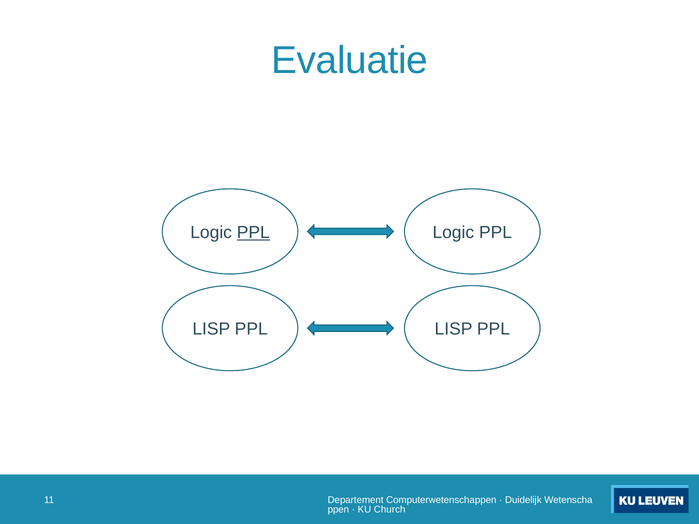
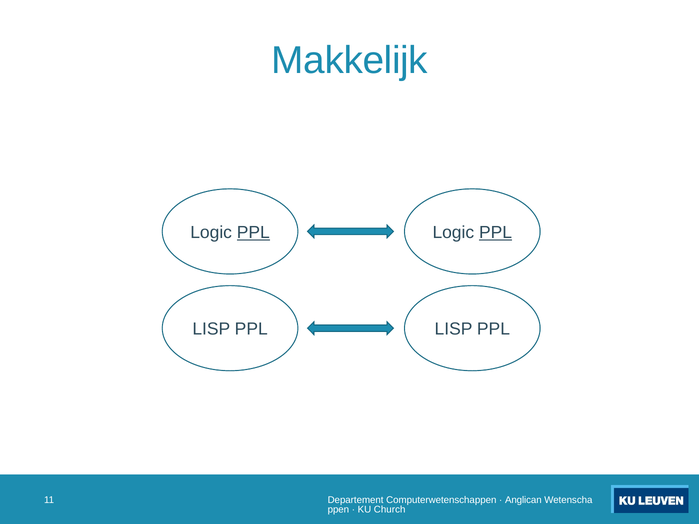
Evaluatie: Evaluatie -> Makkelijk (350, 60)
PPL underline: none -> present (496, 233)
Duidelijk: Duidelijk -> Anglican (523, 500)
